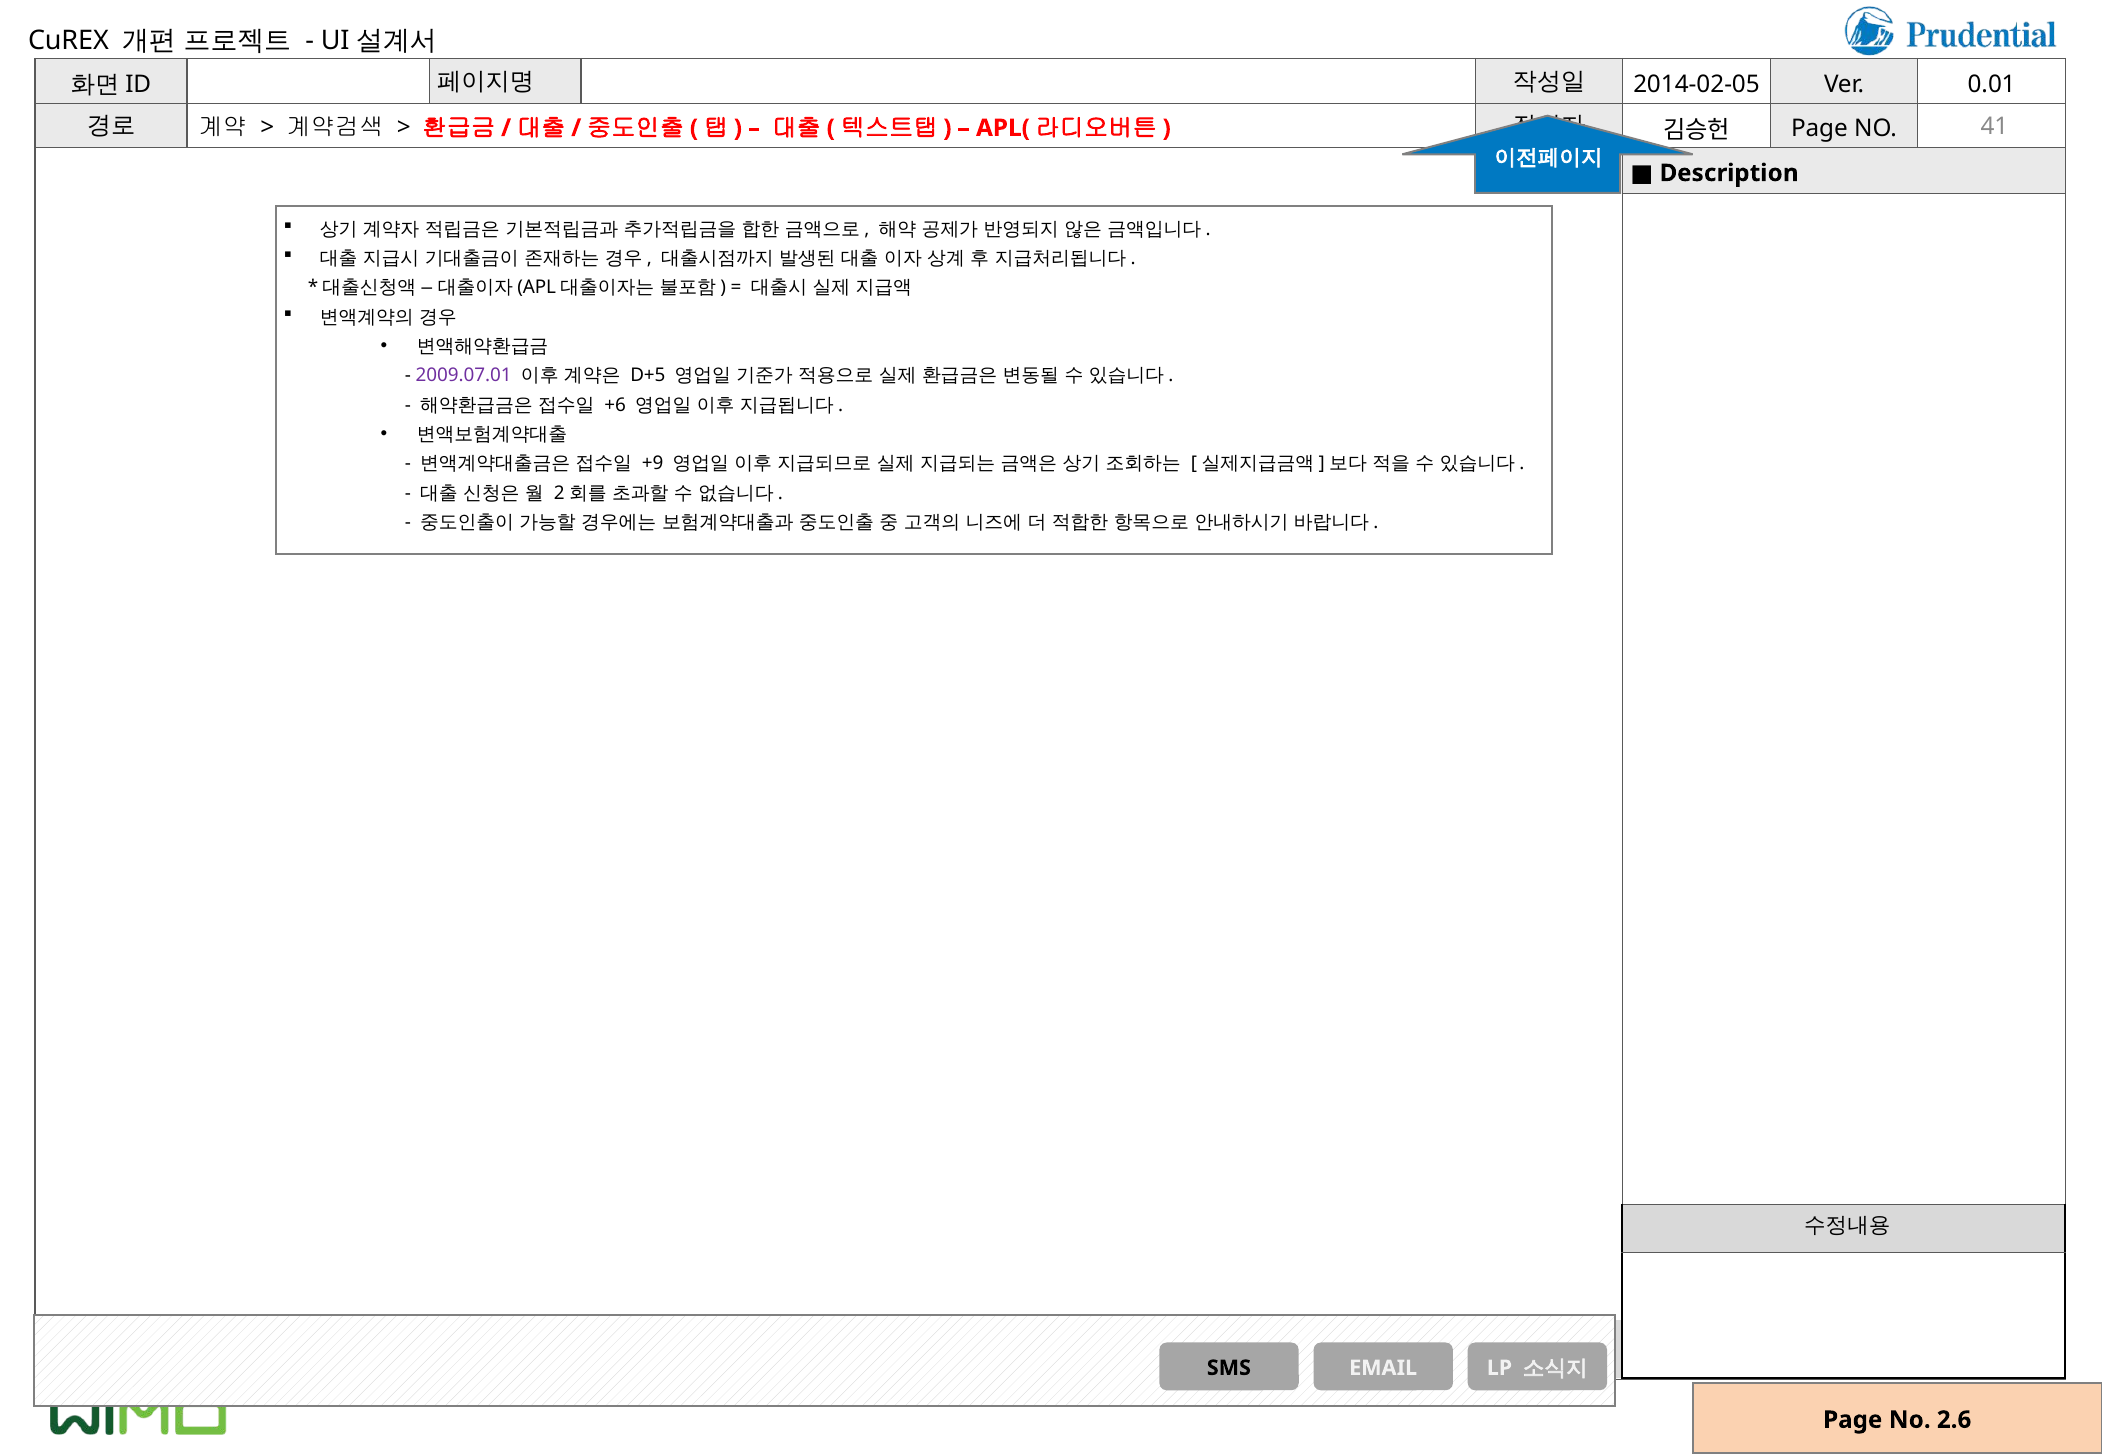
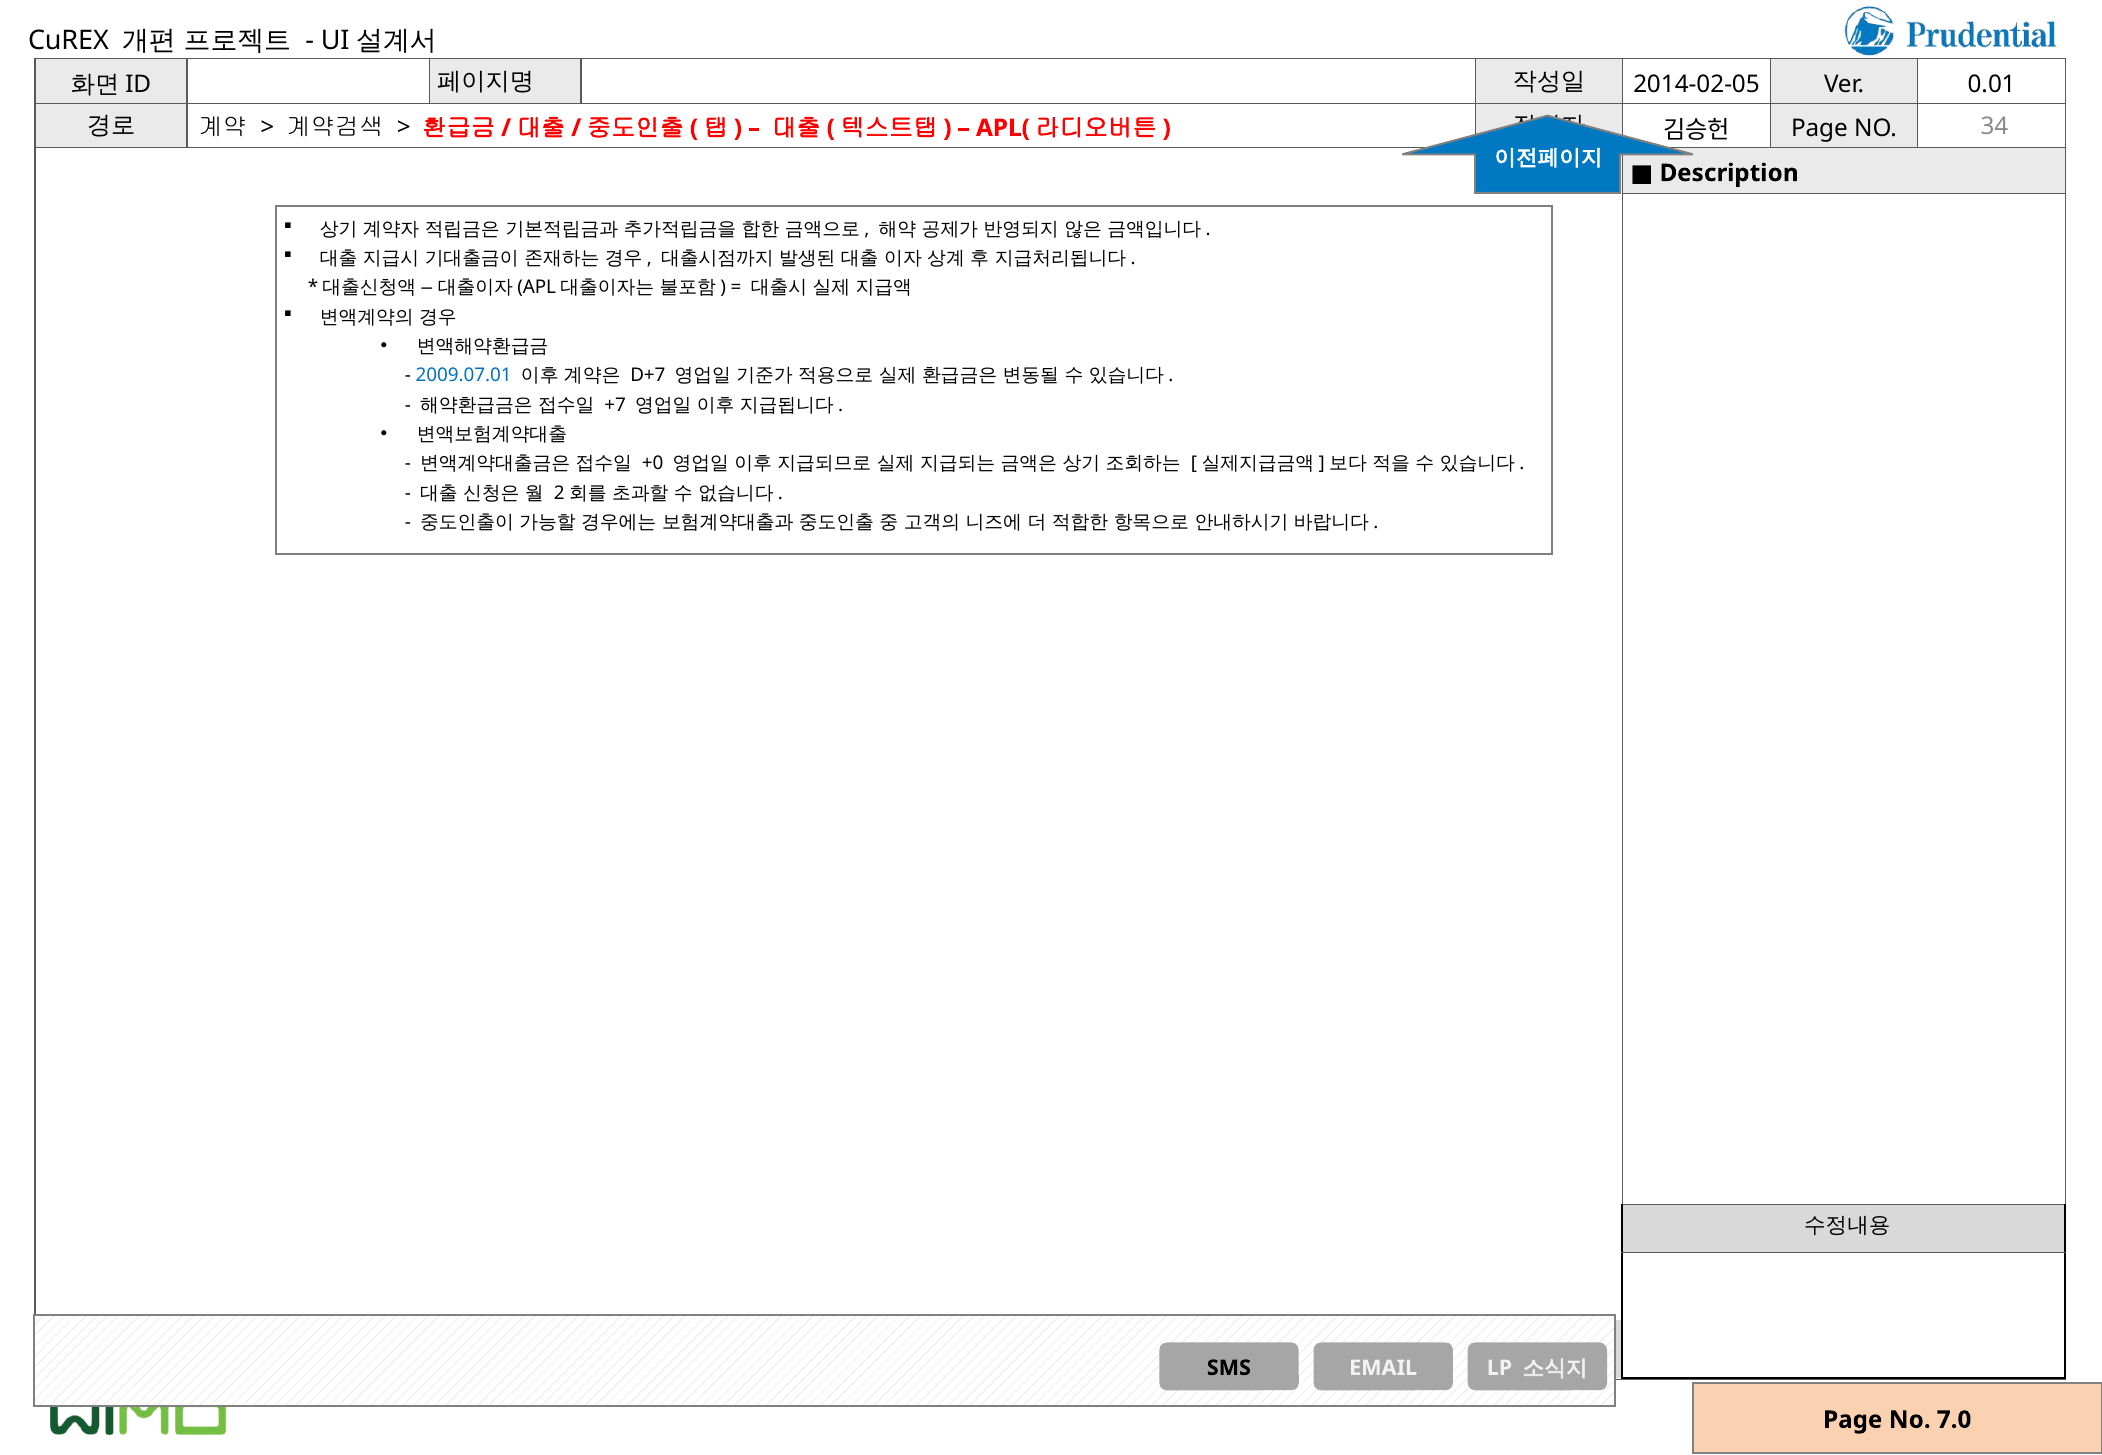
41: 41 -> 34 (1994, 126)
2009.07.01 colour: purple -> blue (464, 376)
D+5: D+5 -> D+7 (648, 376)
+6: +6 -> +7 (615, 405)
+9: +9 -> +0 (653, 464)
2.6: 2.6 -> 7.0 (1954, 1420)
